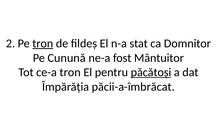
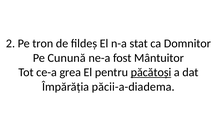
tron underline: present -> none (43, 43)
ce-a tron: tron -> grea (70, 72)
păcii-a-îmbrăcat: păcii-a-îmbrăcat -> păcii-a-diadema (133, 87)
